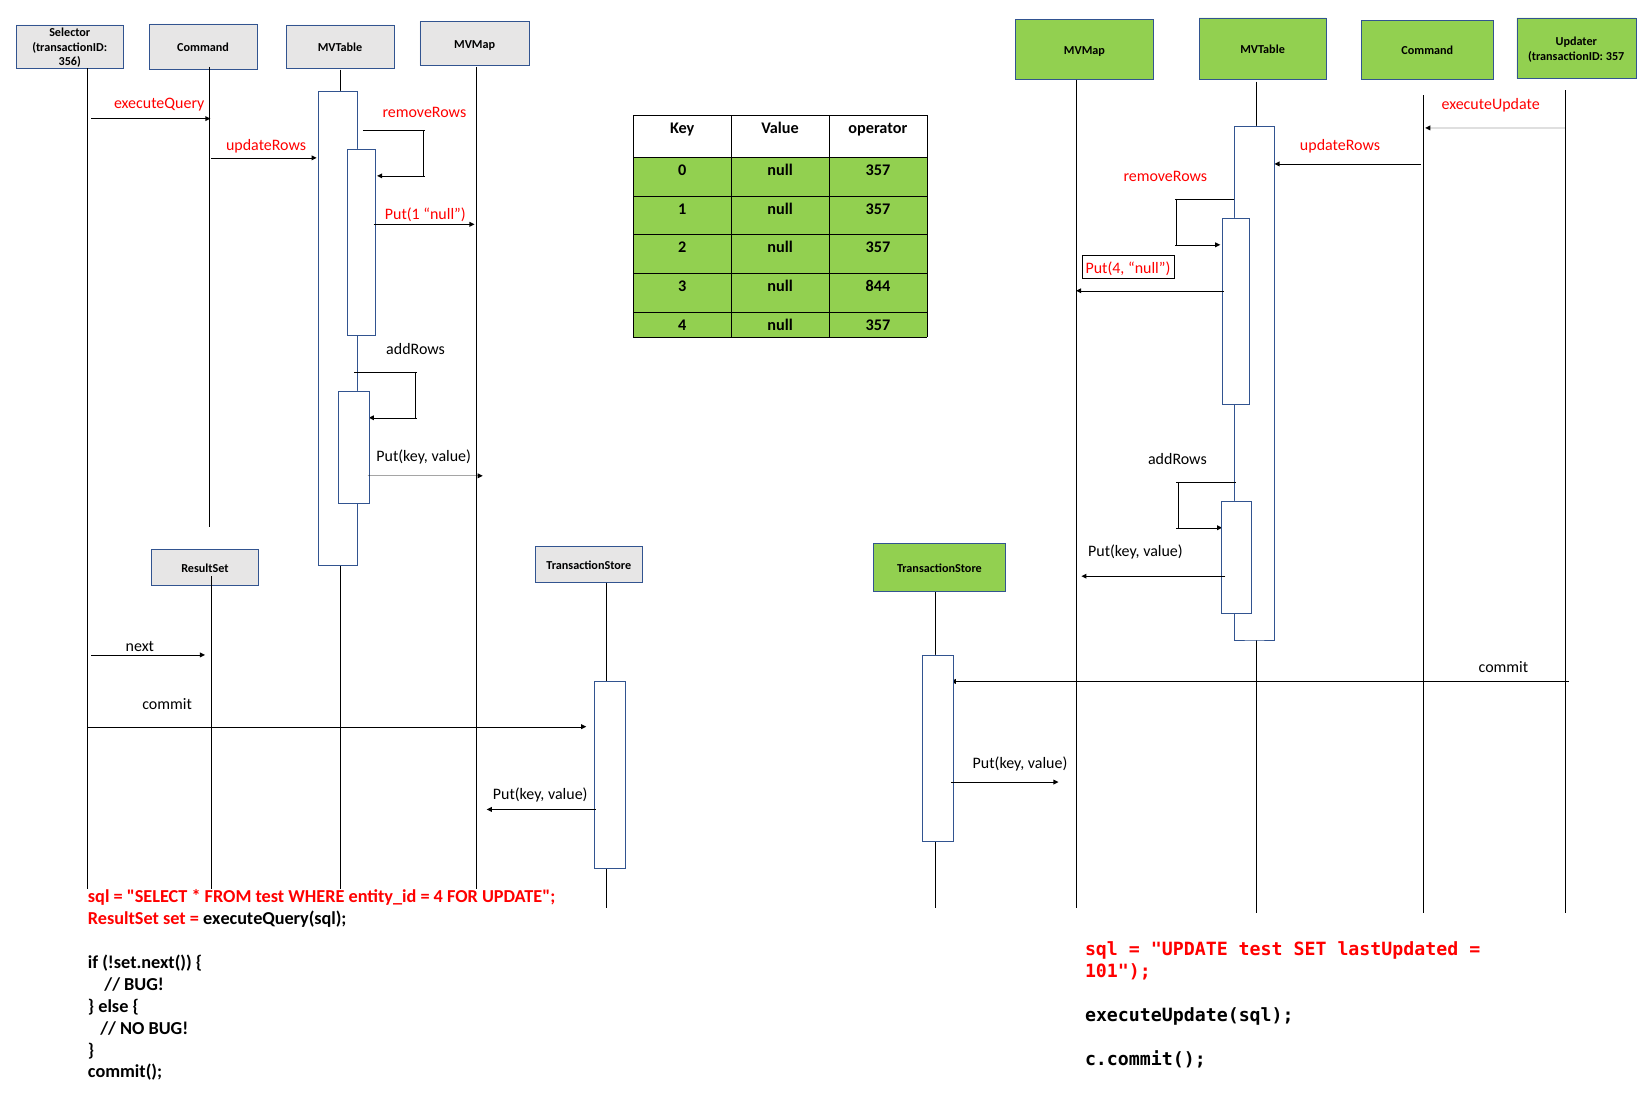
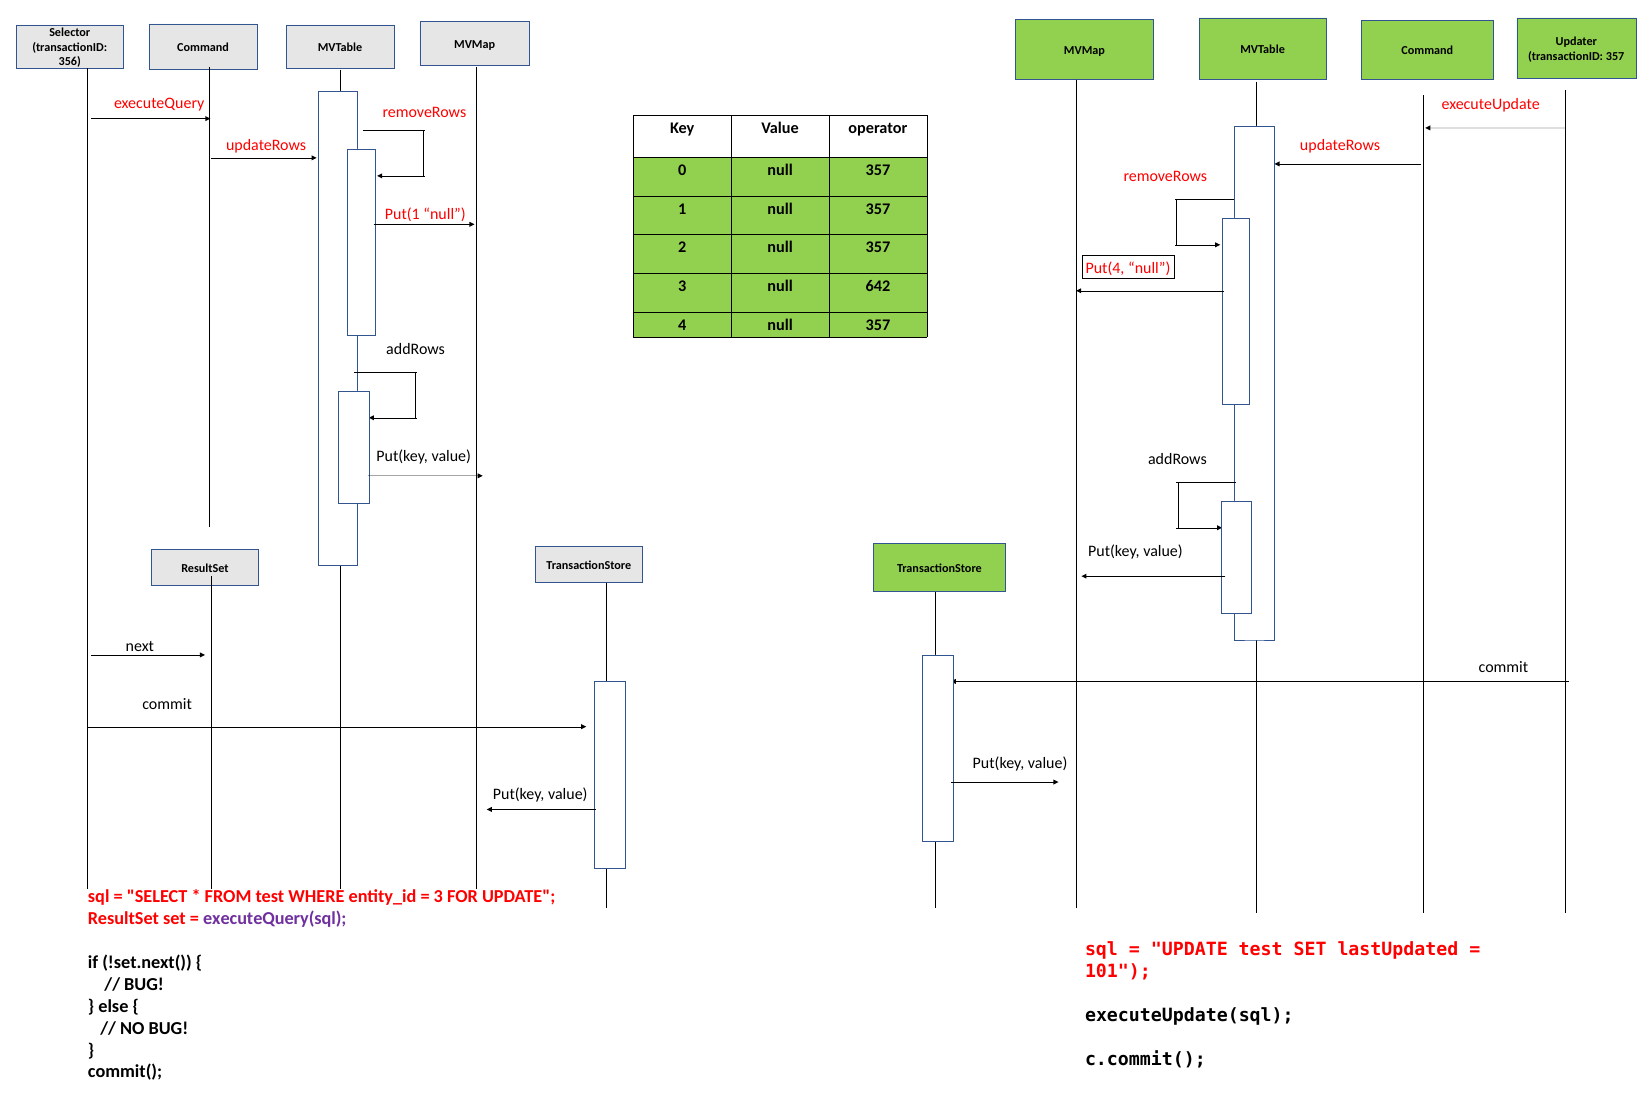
844: 844 -> 642 (878, 286)
4: 4 -> 3 (438, 897)
executeQuery(sql colour: black -> purple (275, 919)
